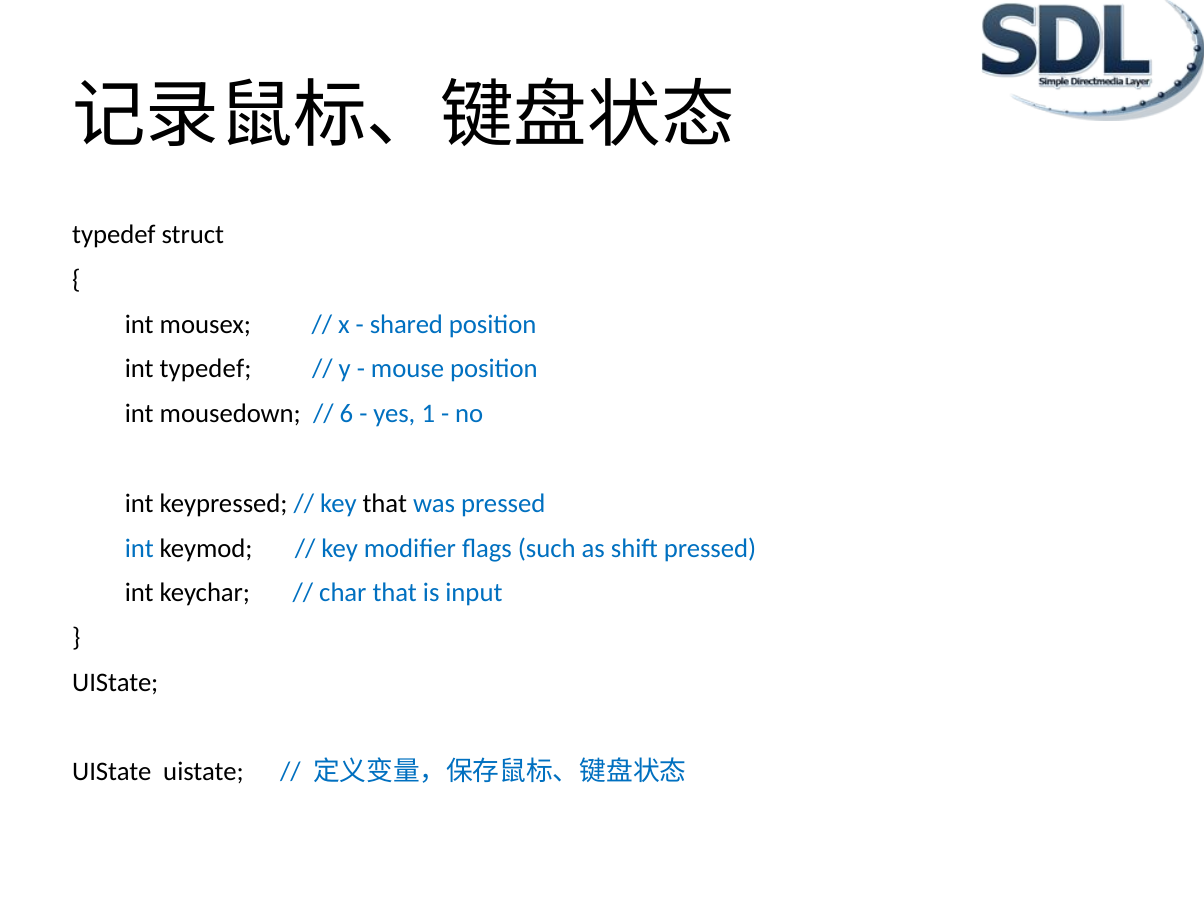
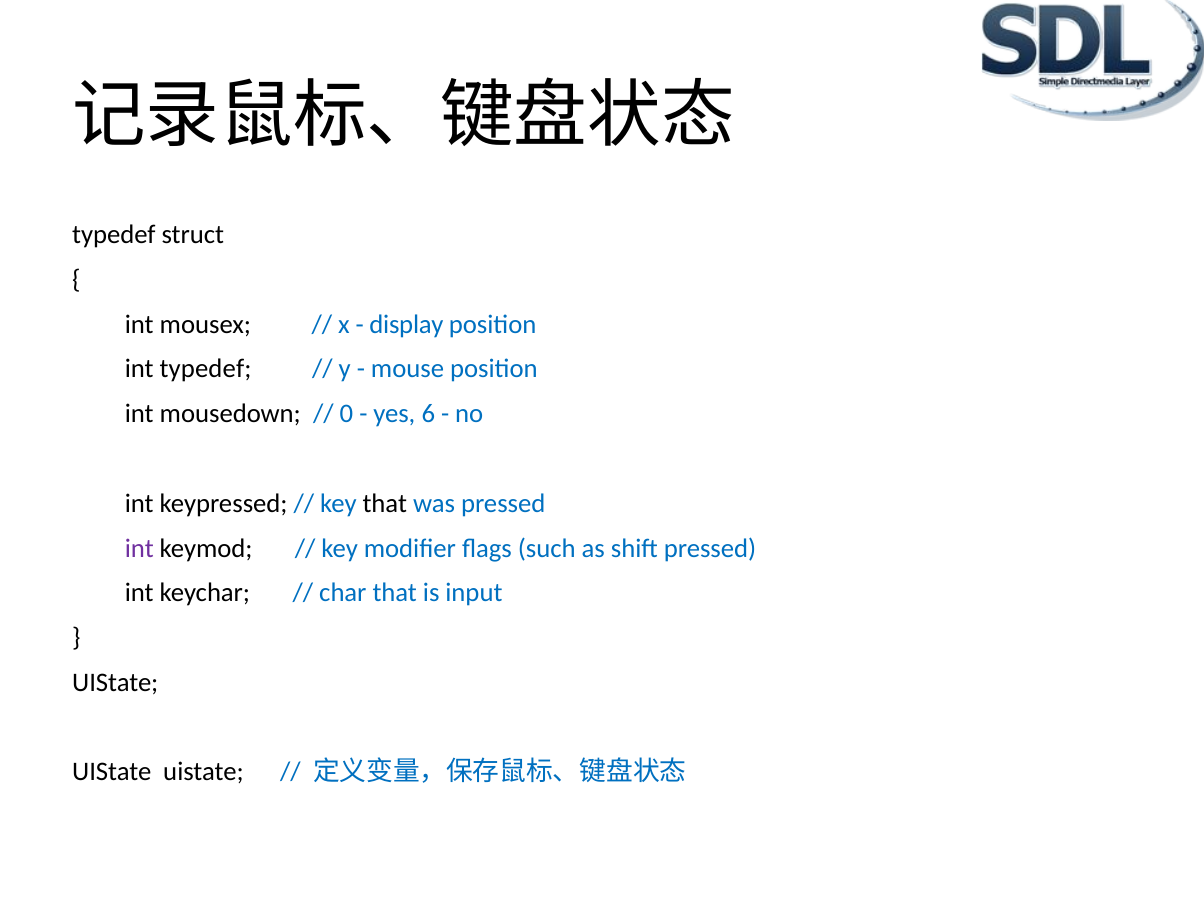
shared: shared -> display (406, 324)
6: 6 -> 0 (346, 414)
1: 1 -> 6 (428, 414)
int colour: blue -> purple (139, 548)
